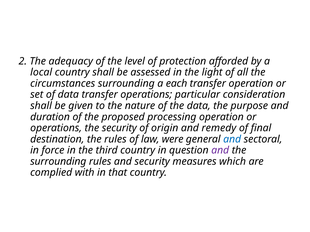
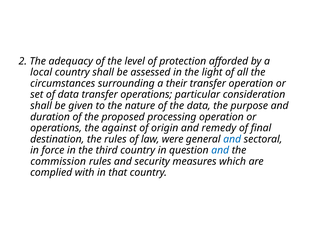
each: each -> their (177, 84)
the security: security -> against (119, 128)
and colour: purple -> blue (220, 151)
surrounding: surrounding -> commission (58, 162)
